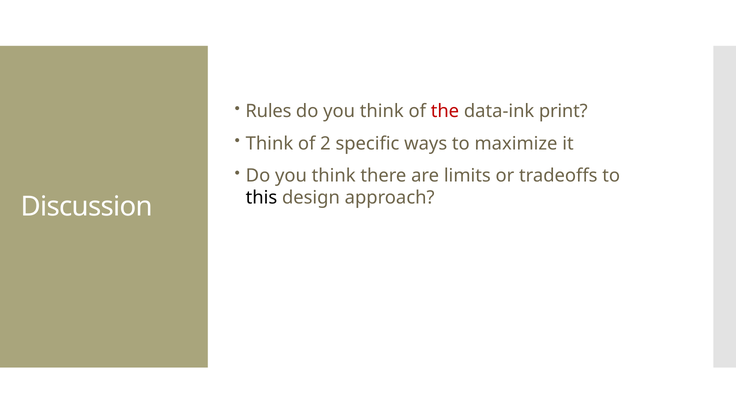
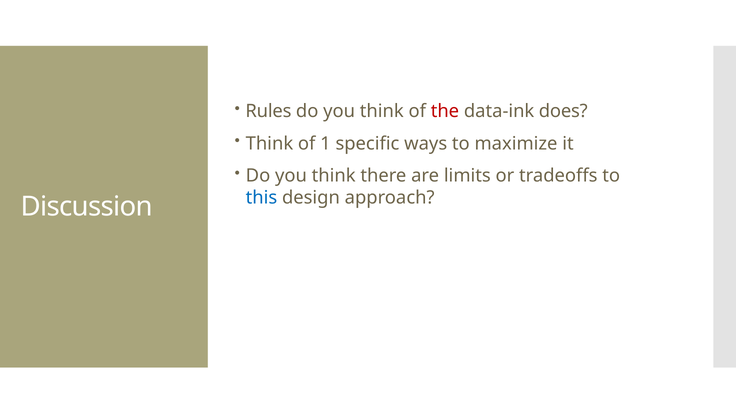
print: print -> does (563, 111)
2: 2 -> 1 (325, 144)
this colour: black -> blue (261, 198)
